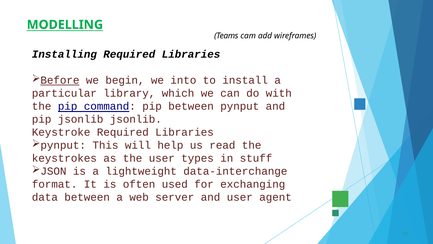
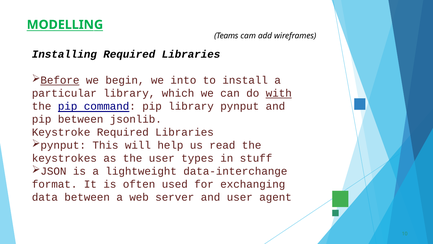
with underline: none -> present (279, 93)
pip between: between -> library (191, 106)
pip jsonlib: jsonlib -> between (81, 119)
